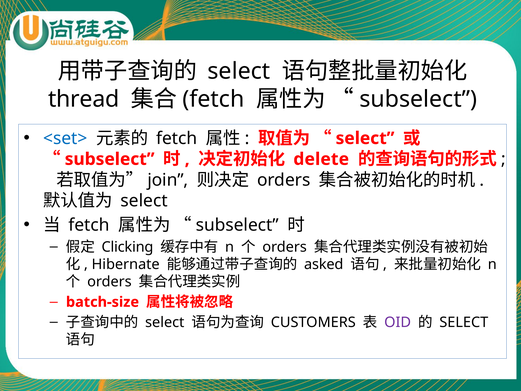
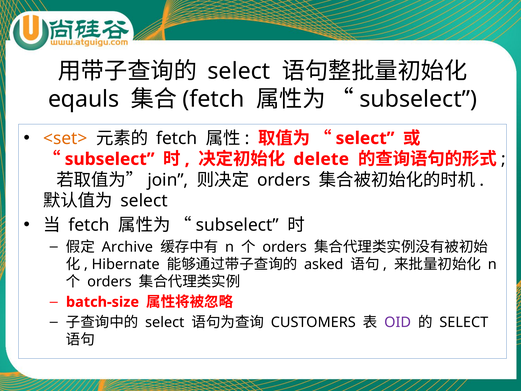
thread: thread -> eqauls (84, 99)
<set> colour: blue -> orange (65, 138)
Clicking: Clicking -> Archive (127, 247)
